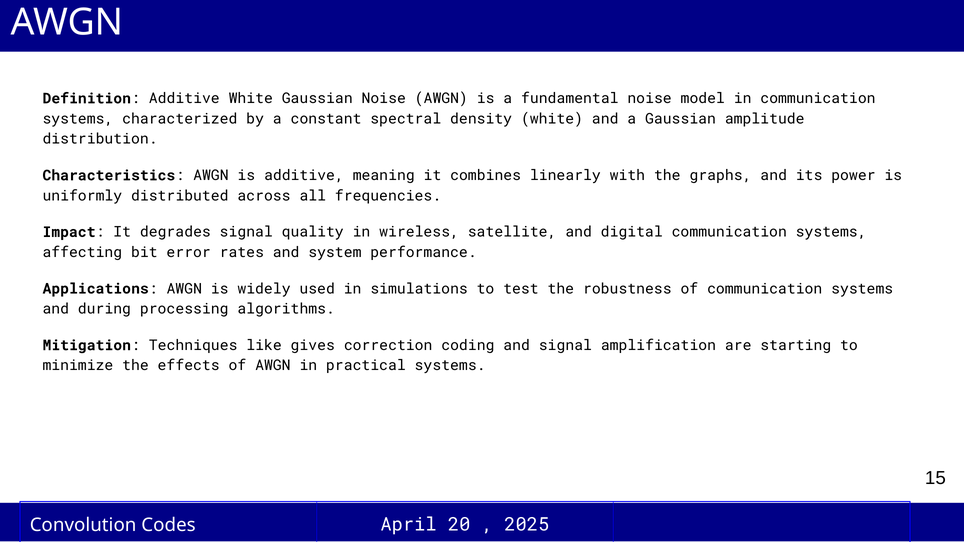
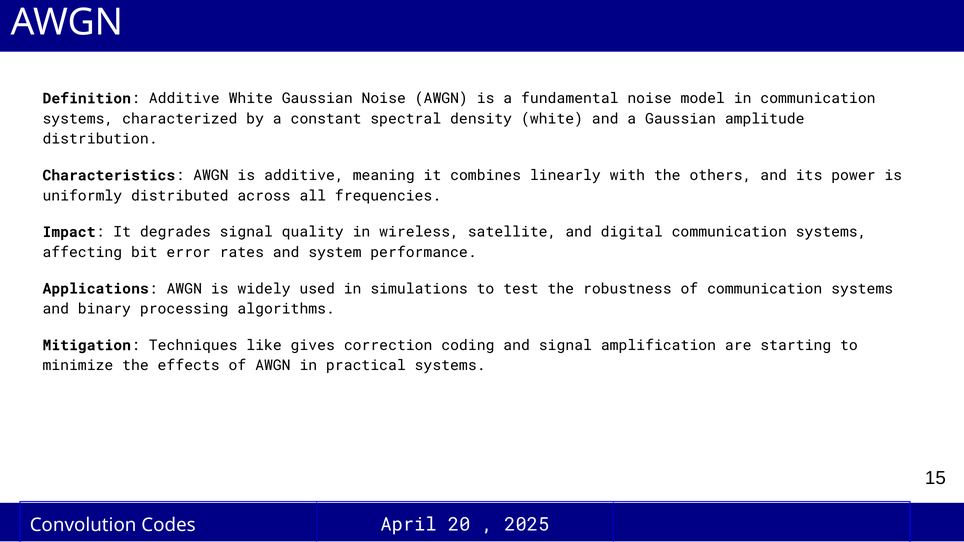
graphs: graphs -> others (720, 175)
during: during -> binary (104, 309)
